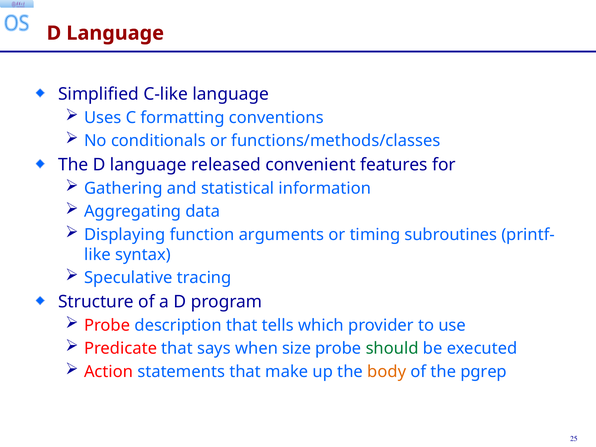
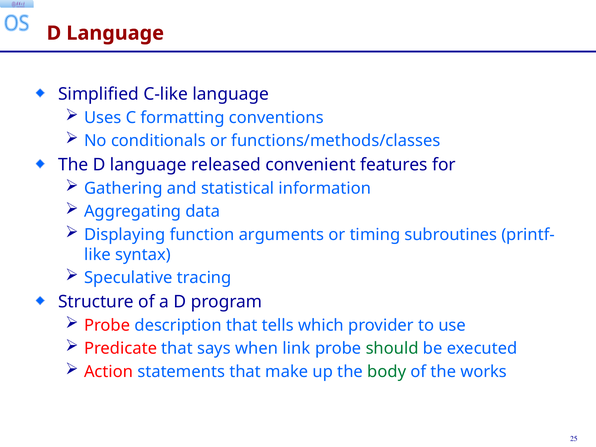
size: size -> link (296, 348)
body colour: orange -> green (387, 372)
pgrep: pgrep -> works (484, 372)
